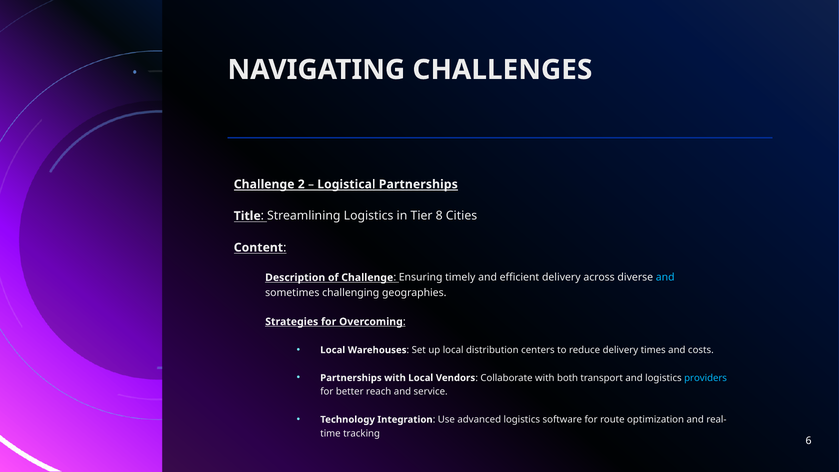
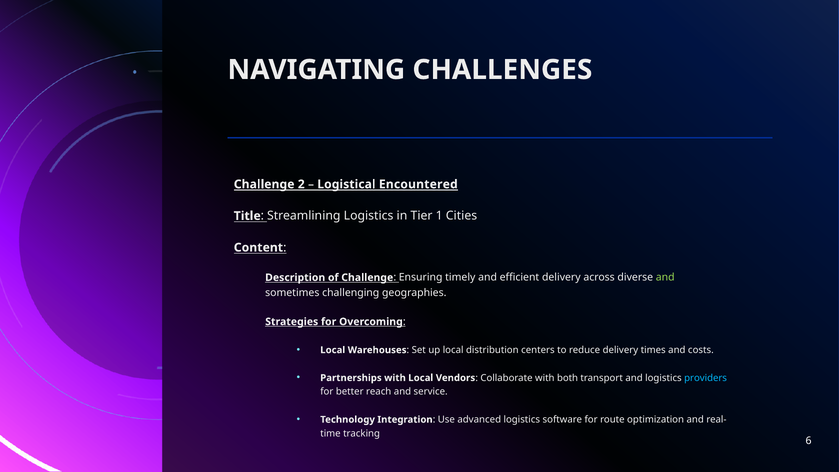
Logistical Partnerships: Partnerships -> Encountered (418, 184)
8: 8 -> 1 (439, 216)
and colour: light blue -> light green (665, 277)
